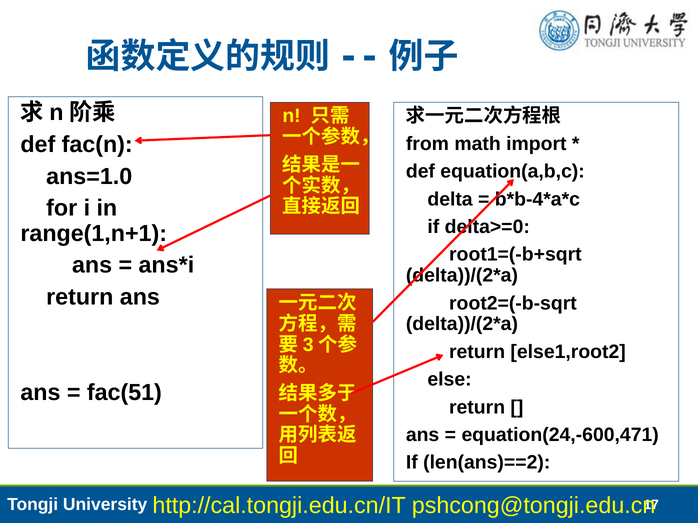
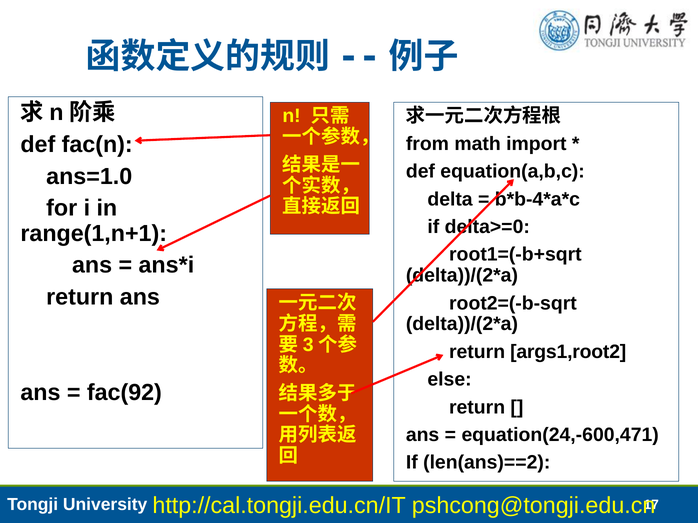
else1,root2: else1,root2 -> args1,root2 (568, 352)
fac(51: fac(51 -> fac(92 (124, 393)
